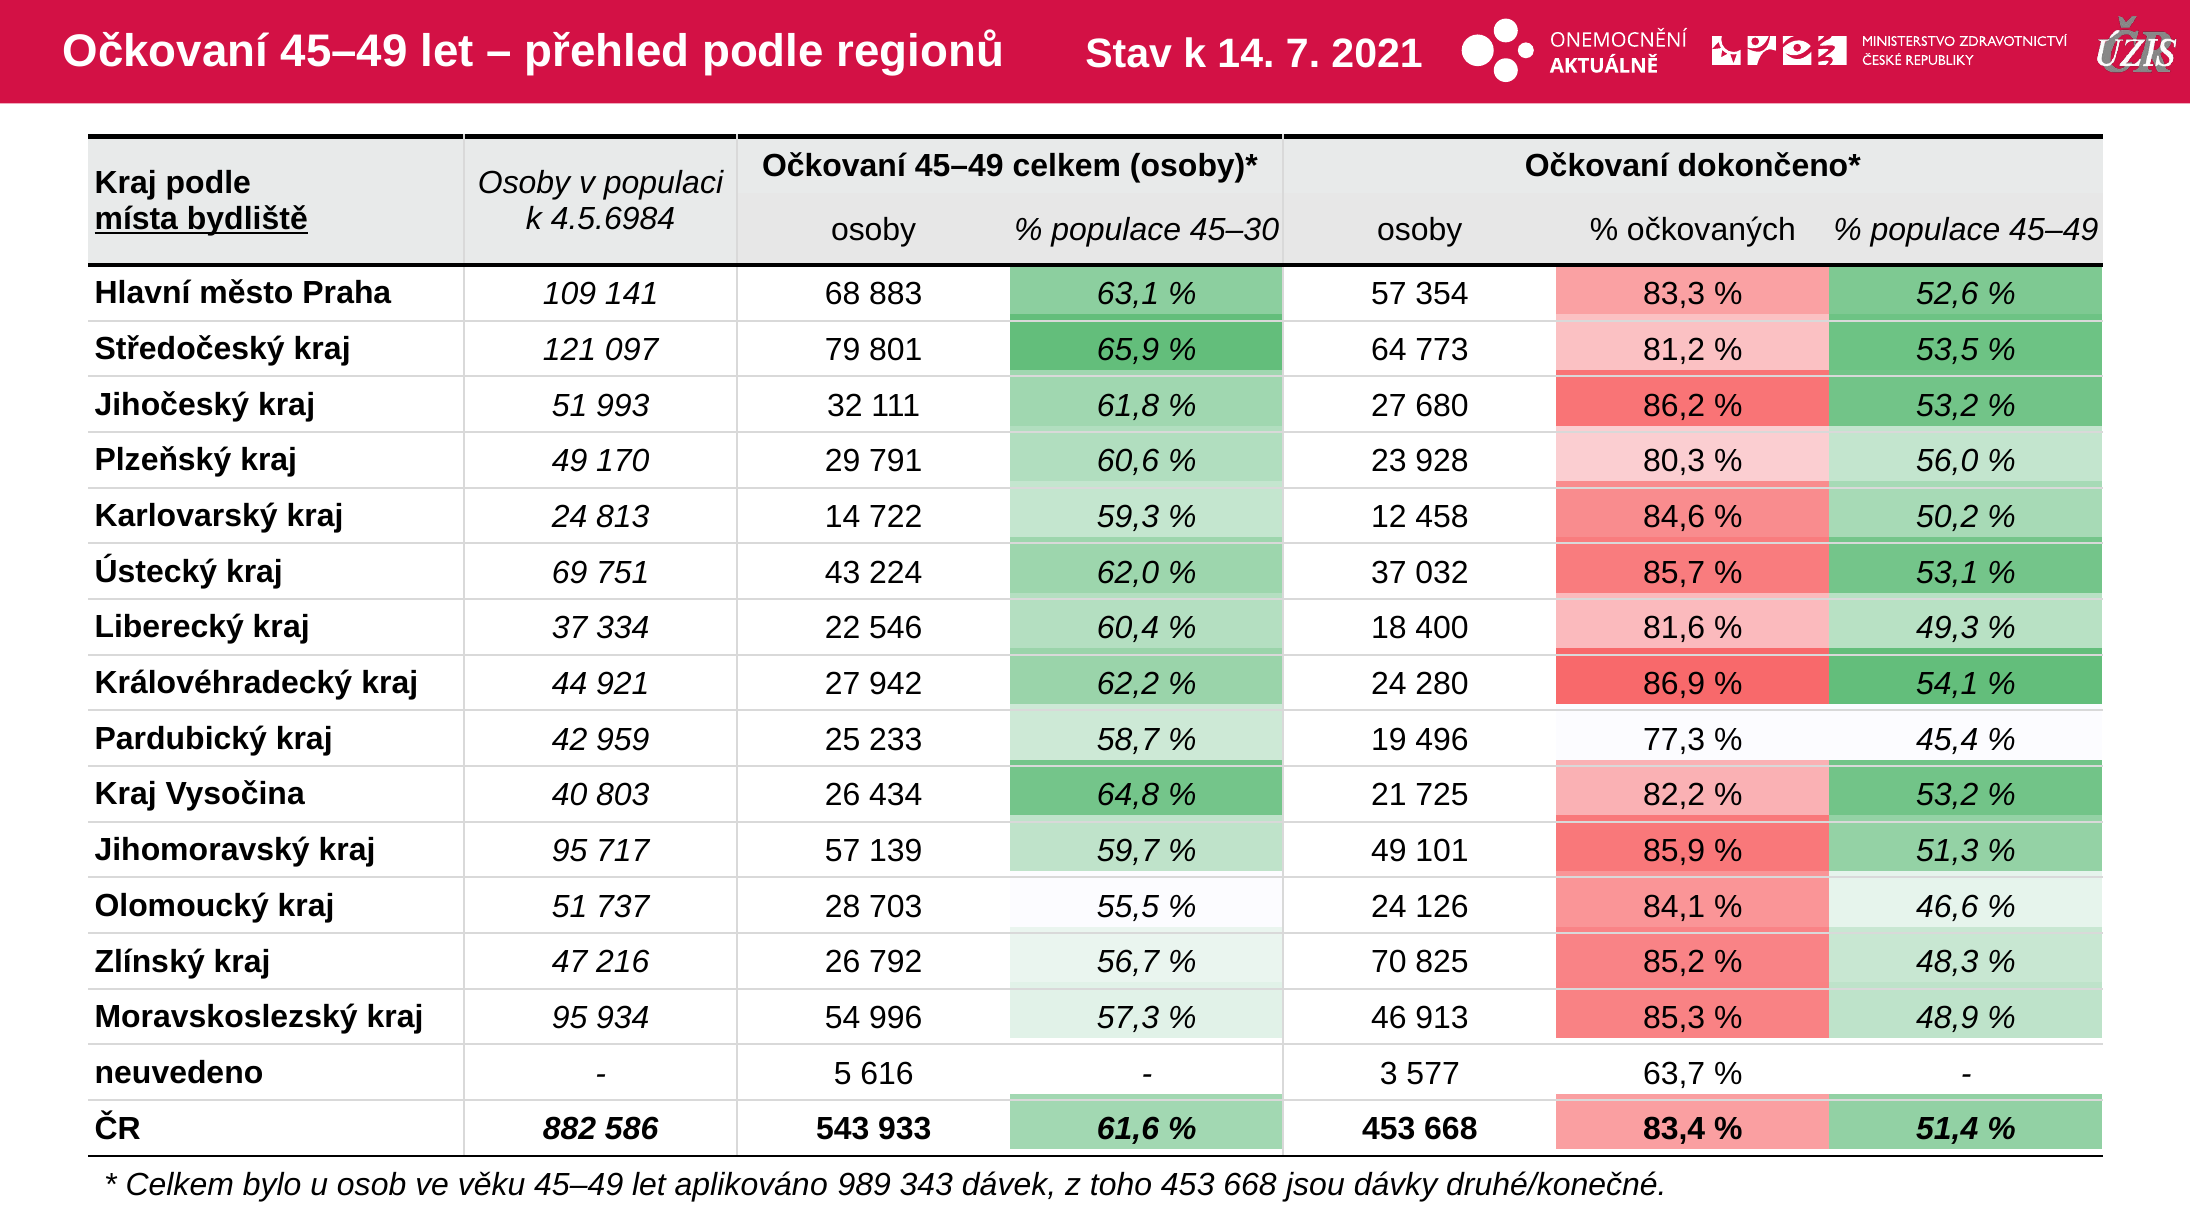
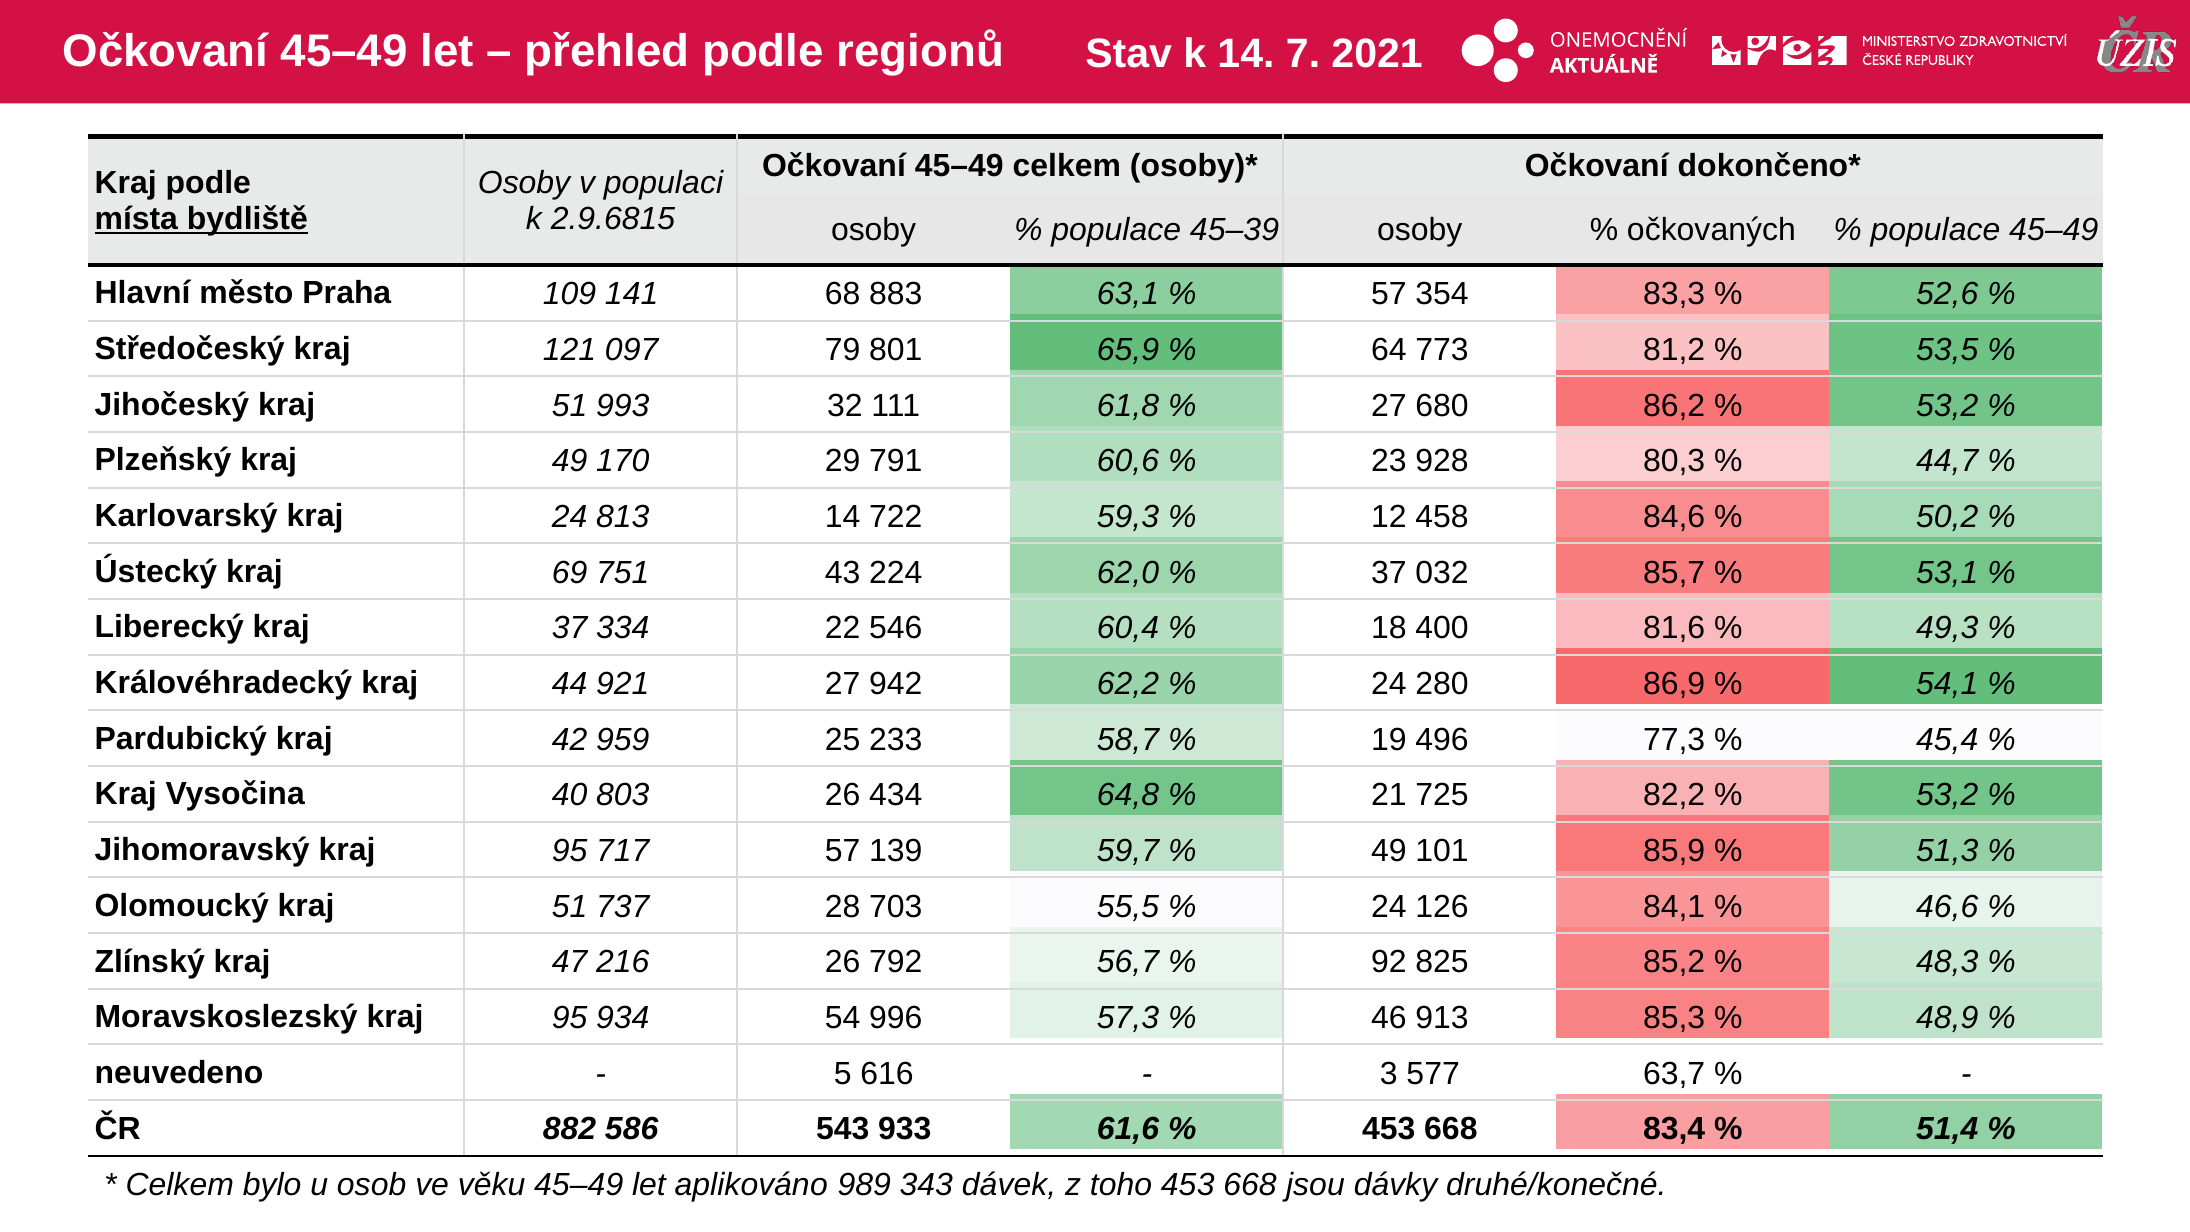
4.5.6984: 4.5.6984 -> 2.9.6815 (613, 219)
45–30: 45–30 -> 45–39 (1235, 230)
56,0: 56,0 -> 44,7 (1947, 461)
70: 70 -> 92 (1389, 962)
